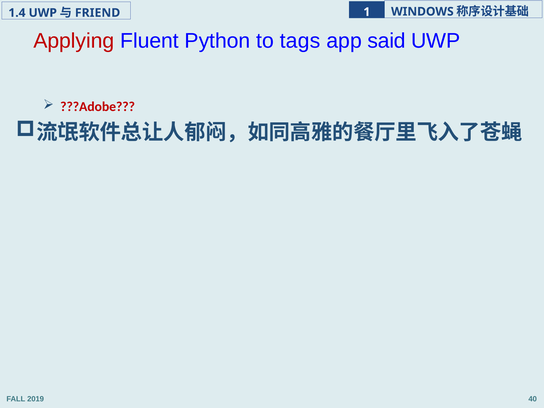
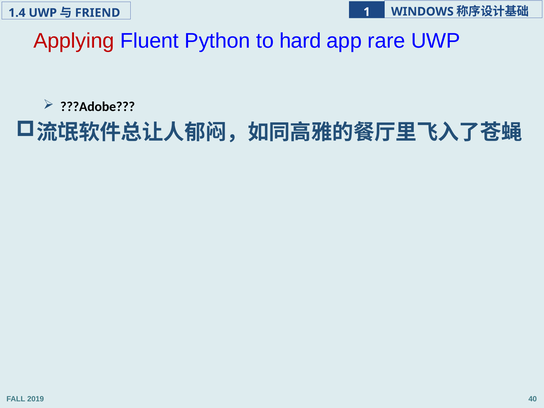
tags: tags -> hard (300, 41)
said: said -> rare (386, 41)
???Adobe colour: red -> black (98, 107)
